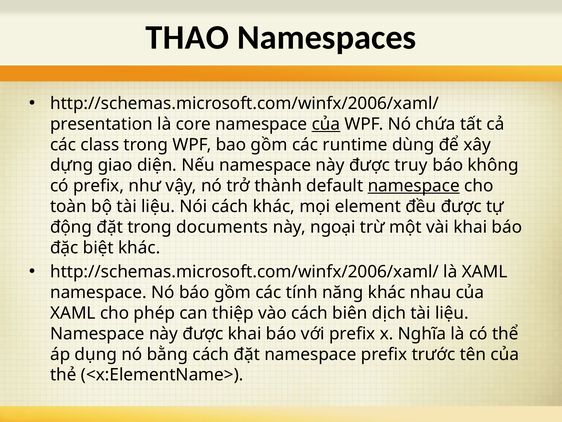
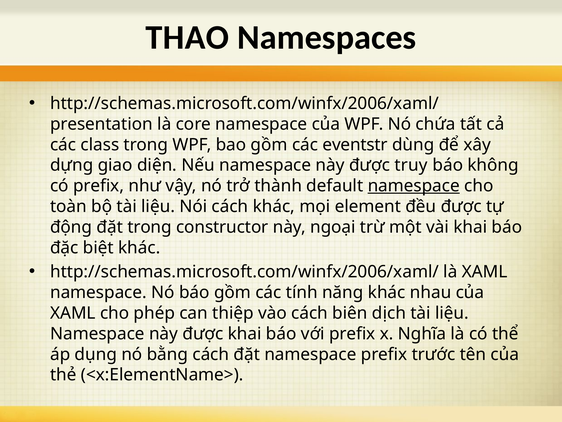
của underline: present -> none (326, 124)
runtime: runtime -> eventstr (355, 145)
documents: documents -> constructor (222, 227)
